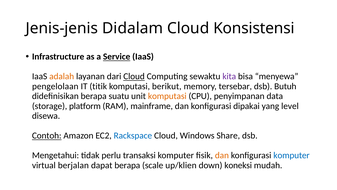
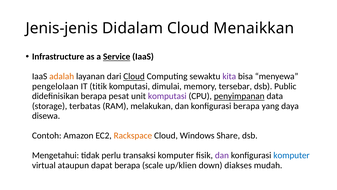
Konsistensi: Konsistensi -> Menaikkan (254, 28)
berikut: berikut -> dimulai (167, 86)
Butuh: Butuh -> Public (285, 86)
suatu: suatu -> pesat (119, 96)
komputasi colour: orange -> purple (167, 96)
penyimpanan underline: none -> present (239, 96)
platform: platform -> terbatas (85, 106)
mainframe: mainframe -> melakukan (152, 106)
konfigurasi dipakai: dipakai -> berapa (246, 106)
level: level -> daya (290, 106)
Contoh underline: present -> none (47, 135)
Rackspace colour: blue -> orange (133, 135)
dan colour: orange -> purple (222, 155)
berjalan: berjalan -> ataupun (73, 165)
koneksi: koneksi -> diakses (238, 165)
